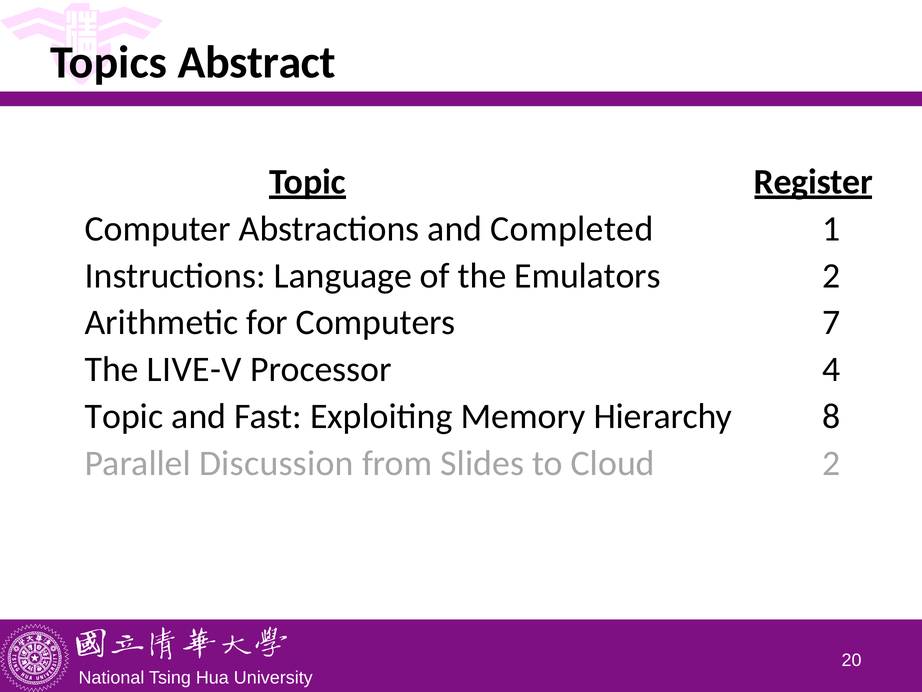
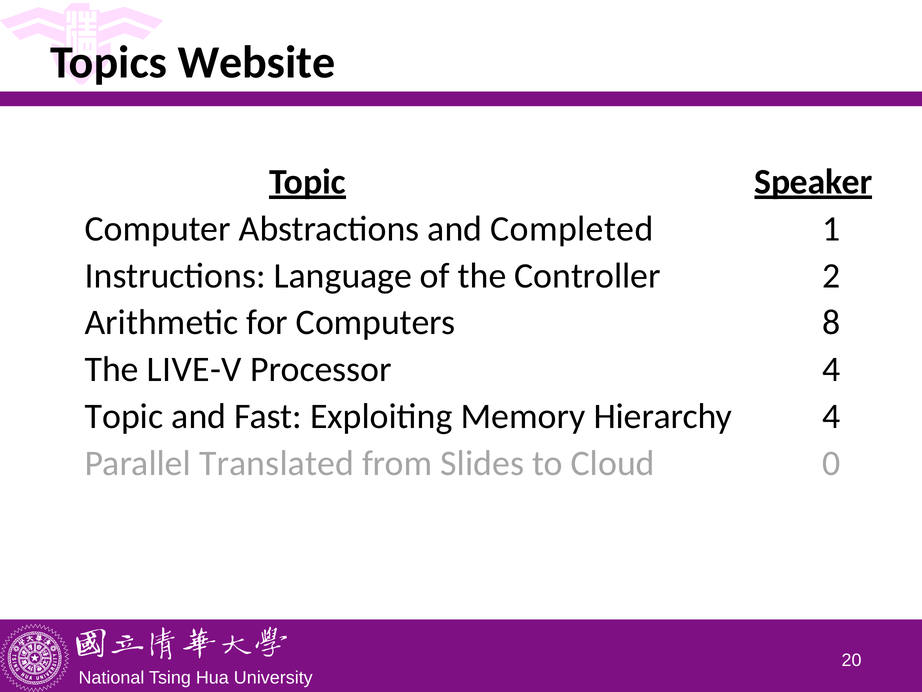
Abstract: Abstract -> Website (256, 62)
Register: Register -> Speaker (813, 182)
Emulators: Emulators -> Controller (588, 275)
7: 7 -> 8 (831, 322)
Hierarchy 8: 8 -> 4 (831, 416)
Discussion: Discussion -> Translated (276, 463)
Cloud 2: 2 -> 0 (831, 463)
